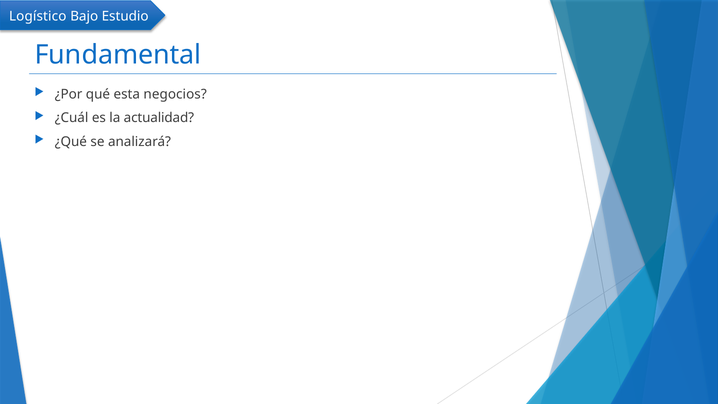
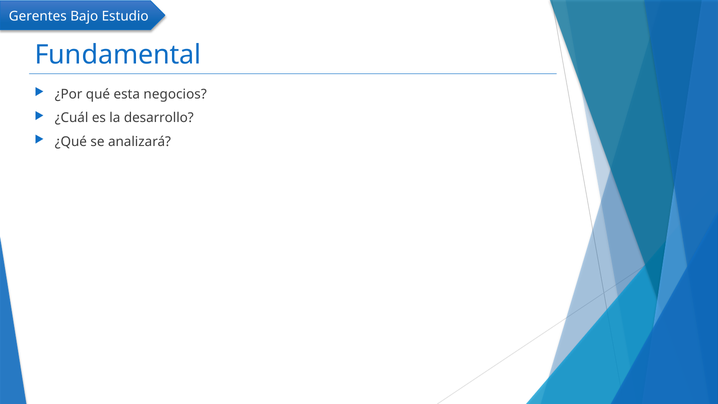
Logístico: Logístico -> Gerentes (38, 16)
actualidad: actualidad -> desarrollo (159, 118)
